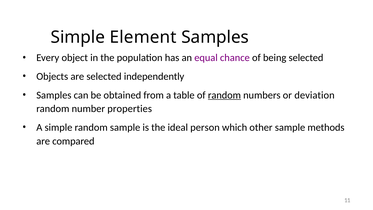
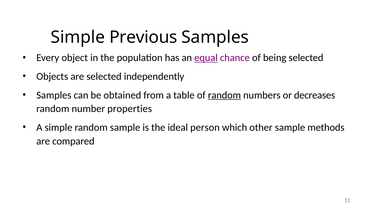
Element: Element -> Previous (143, 37)
equal underline: none -> present (206, 58)
deviation: deviation -> decreases (315, 95)
